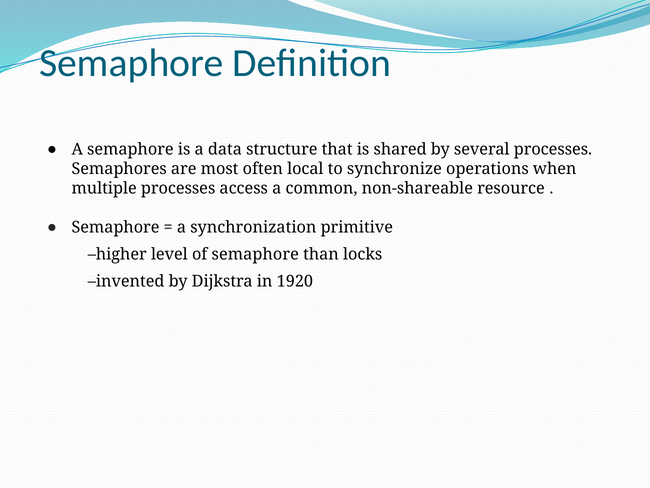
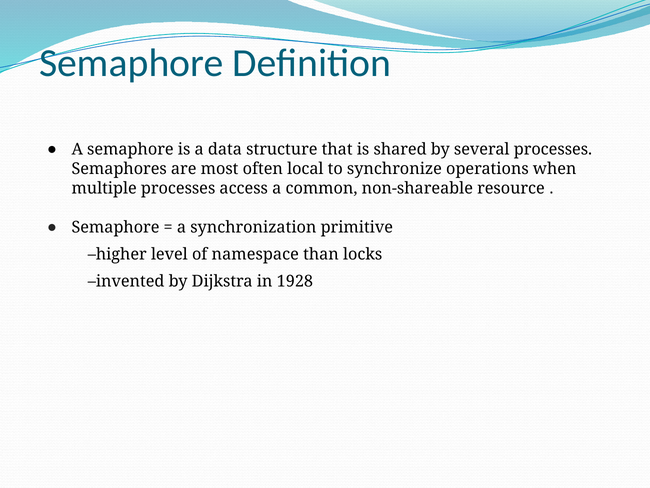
of semaphore: semaphore -> namespace (255, 254)
1920: 1920 -> 1928 (295, 281)
